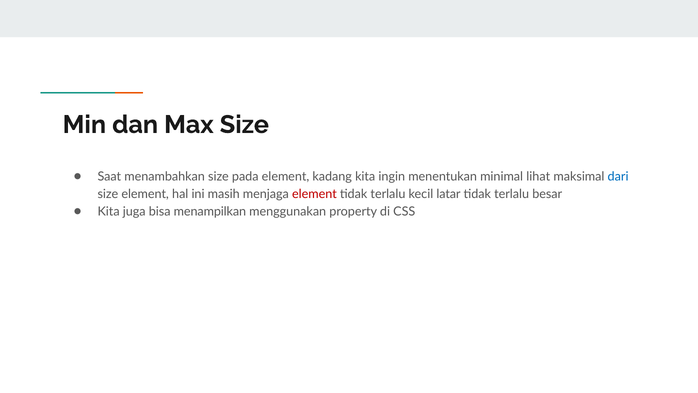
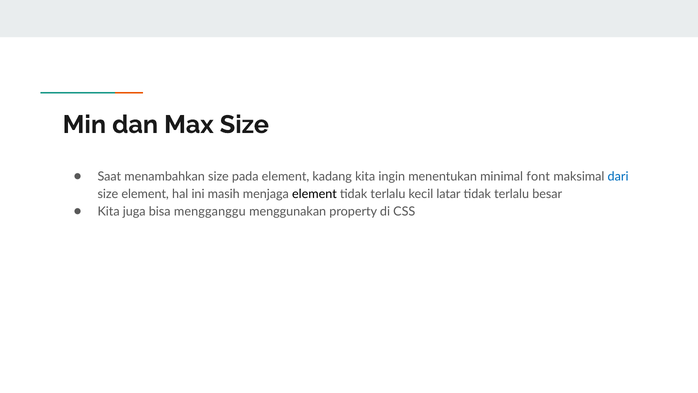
lihat: lihat -> font (538, 176)
element colour: red -> black (314, 194)
menampilkan: menampilkan -> mengganggu (210, 211)
